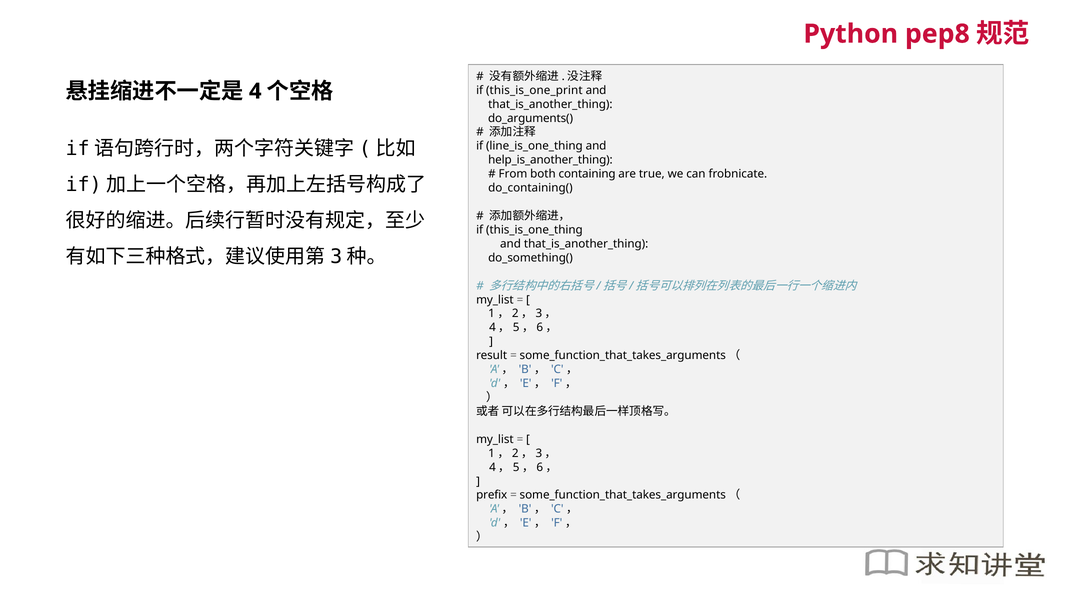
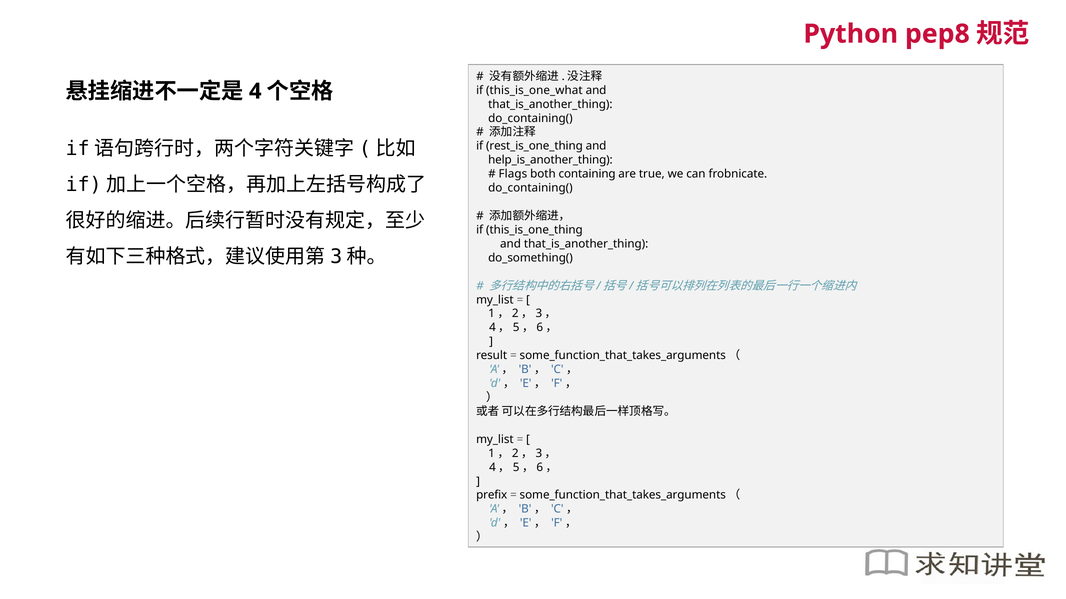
this_is_one_print: this_is_one_print -> this_is_one_what (534, 90)
do_arguments(: do_arguments( -> do_containing( (530, 118)
line_is_one_thing: line_is_one_thing -> rest_is_one_thing (534, 146)
From: From -> Flags (513, 174)
